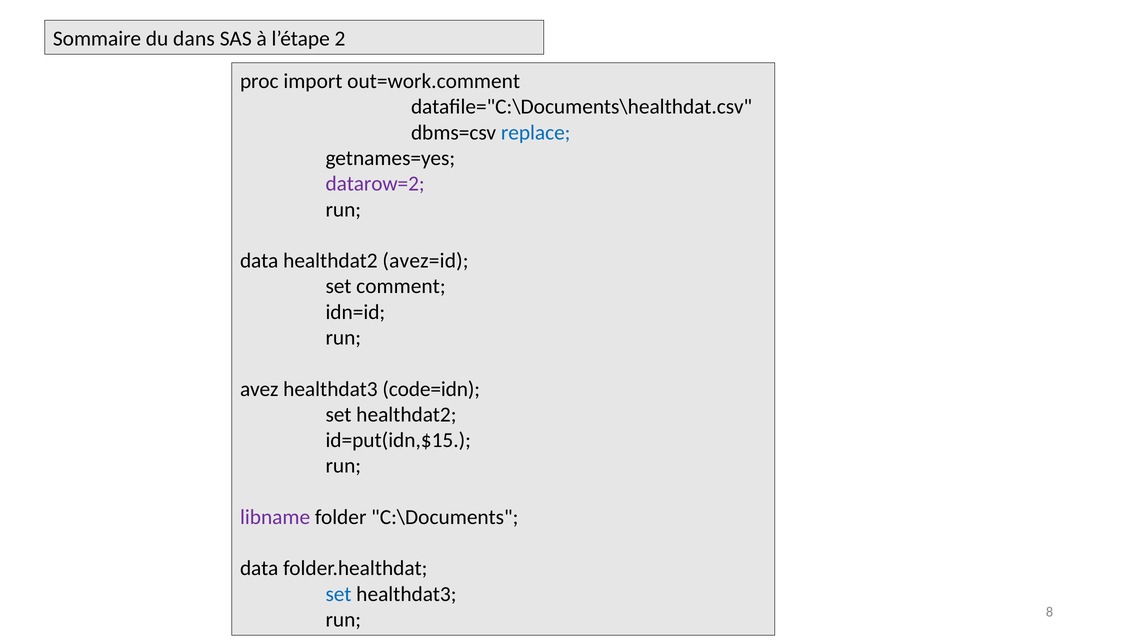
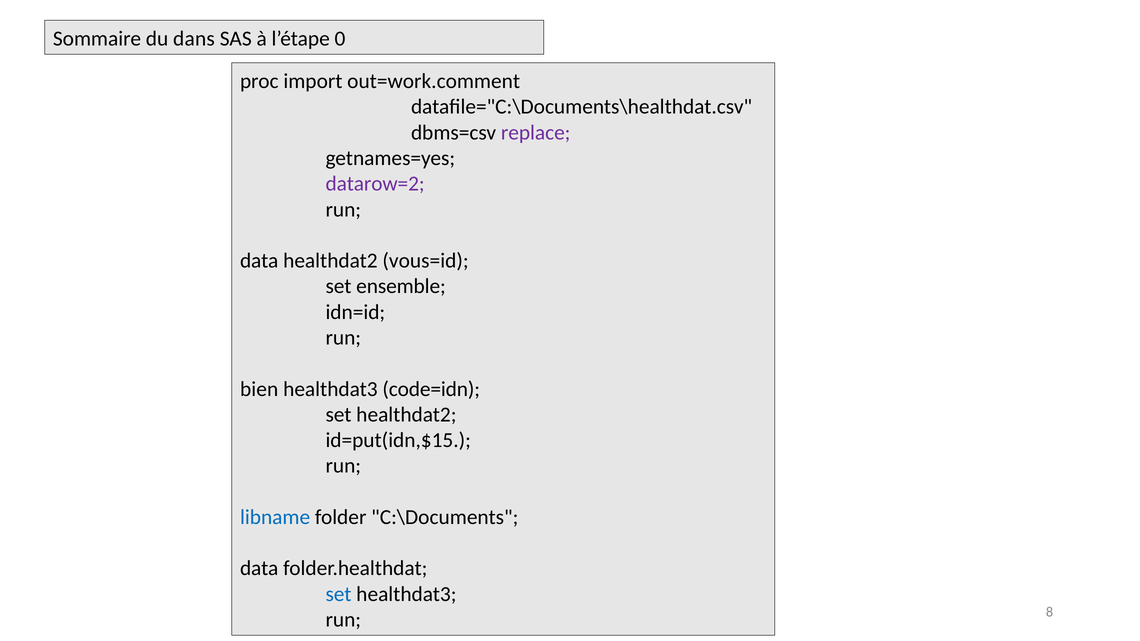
2: 2 -> 0 (340, 39)
replace colour: blue -> purple (536, 133)
avez=id: avez=id -> vous=id (426, 261)
comment: comment -> ensemble (401, 287)
avez: avez -> bien (259, 389)
libname colour: purple -> blue (275, 517)
